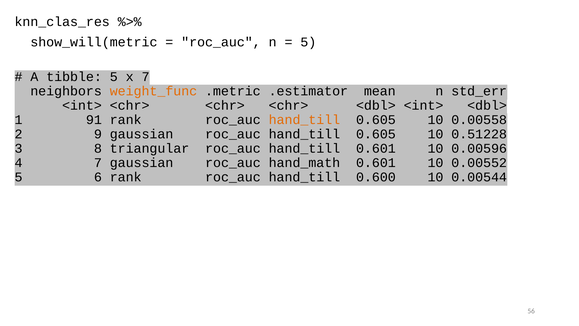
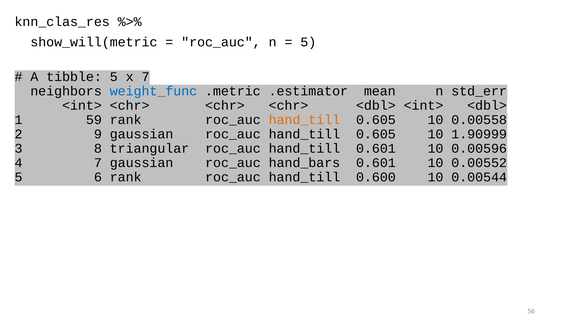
weight_func colour: orange -> blue (153, 91)
91: 91 -> 59 (94, 120)
0.51228: 0.51228 -> 1.90999 (479, 134)
hand_math: hand_math -> hand_bars (304, 163)
